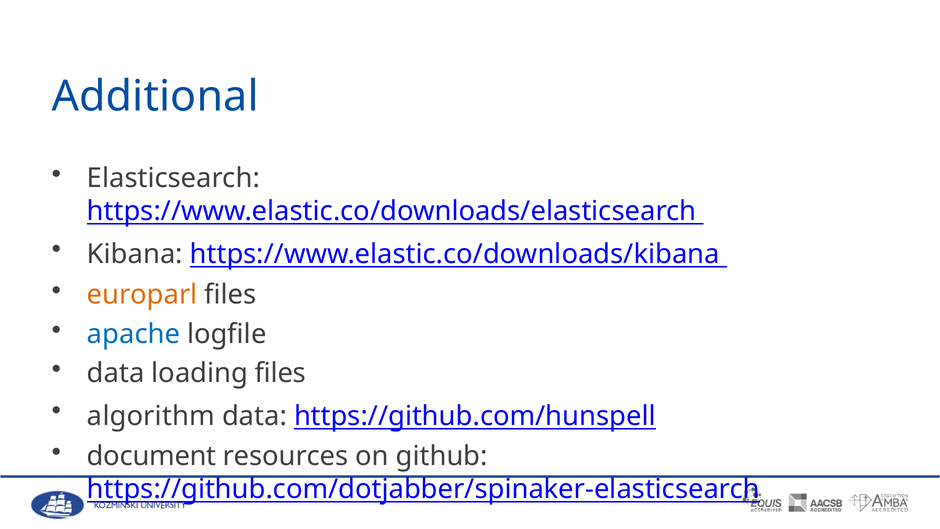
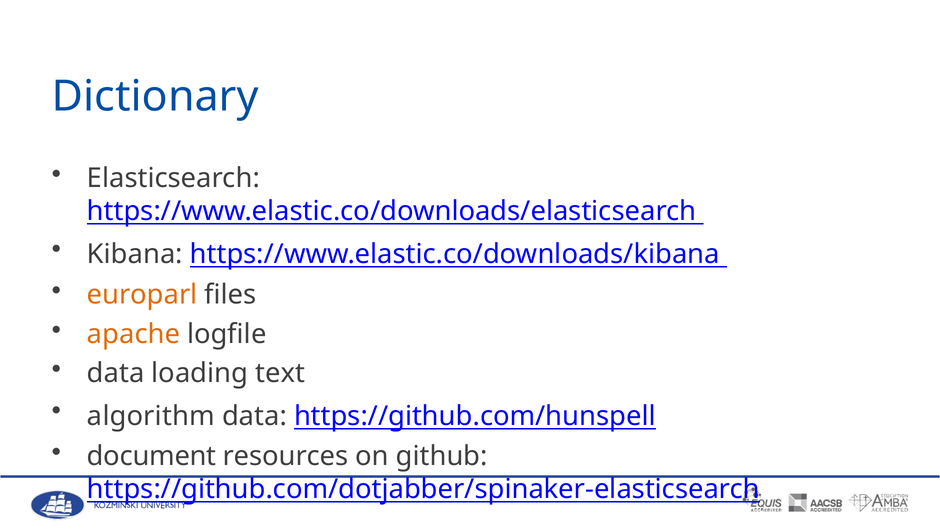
Additional: Additional -> Dictionary (155, 96)
apache colour: blue -> orange (134, 334)
loading files: files -> text (280, 373)
